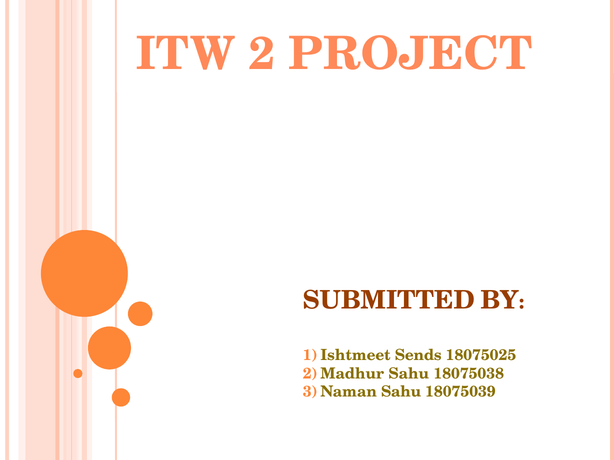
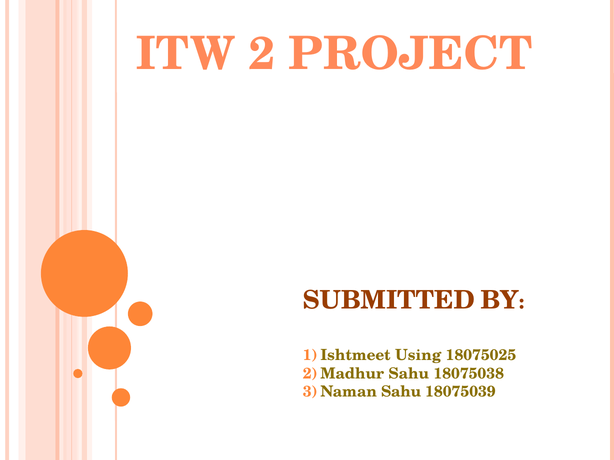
Sends: Sends -> Using (418, 356)
